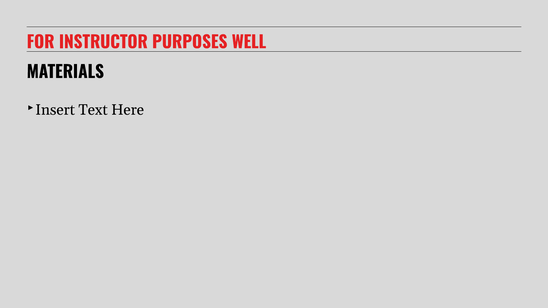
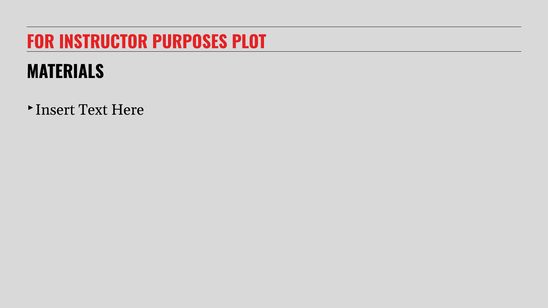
WELL: WELL -> PLOT (249, 43)
